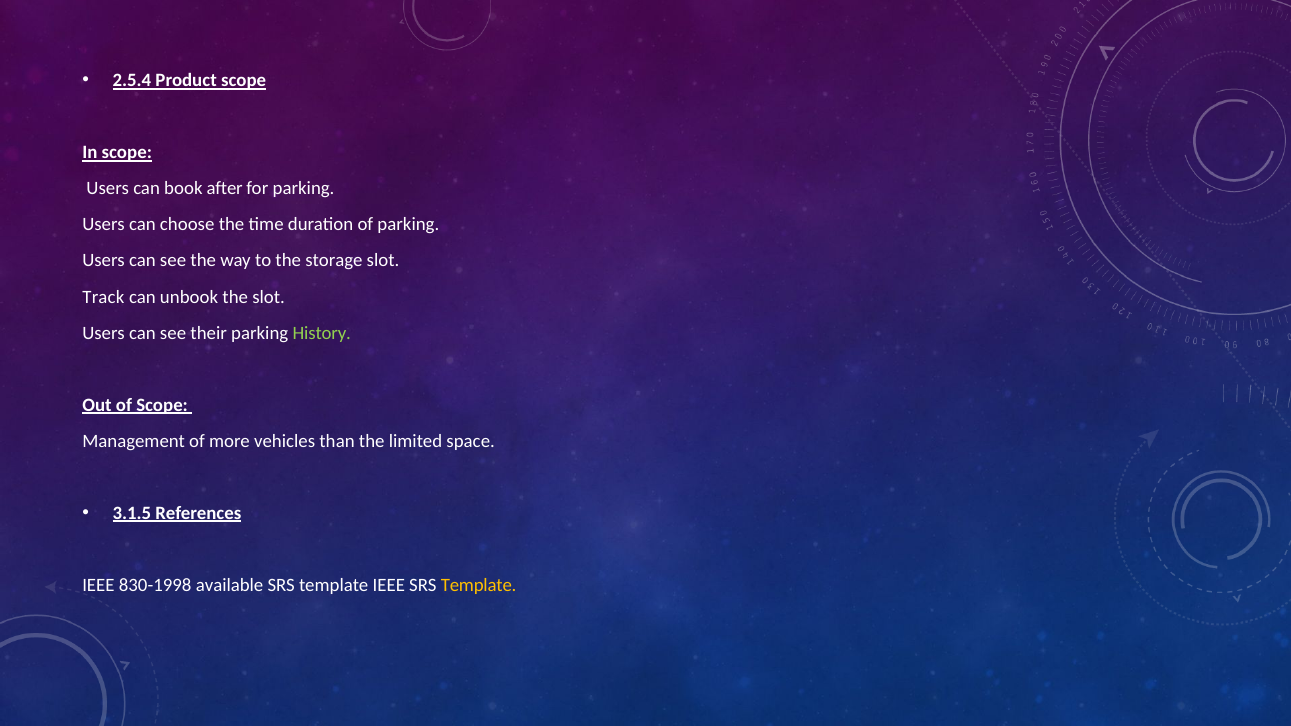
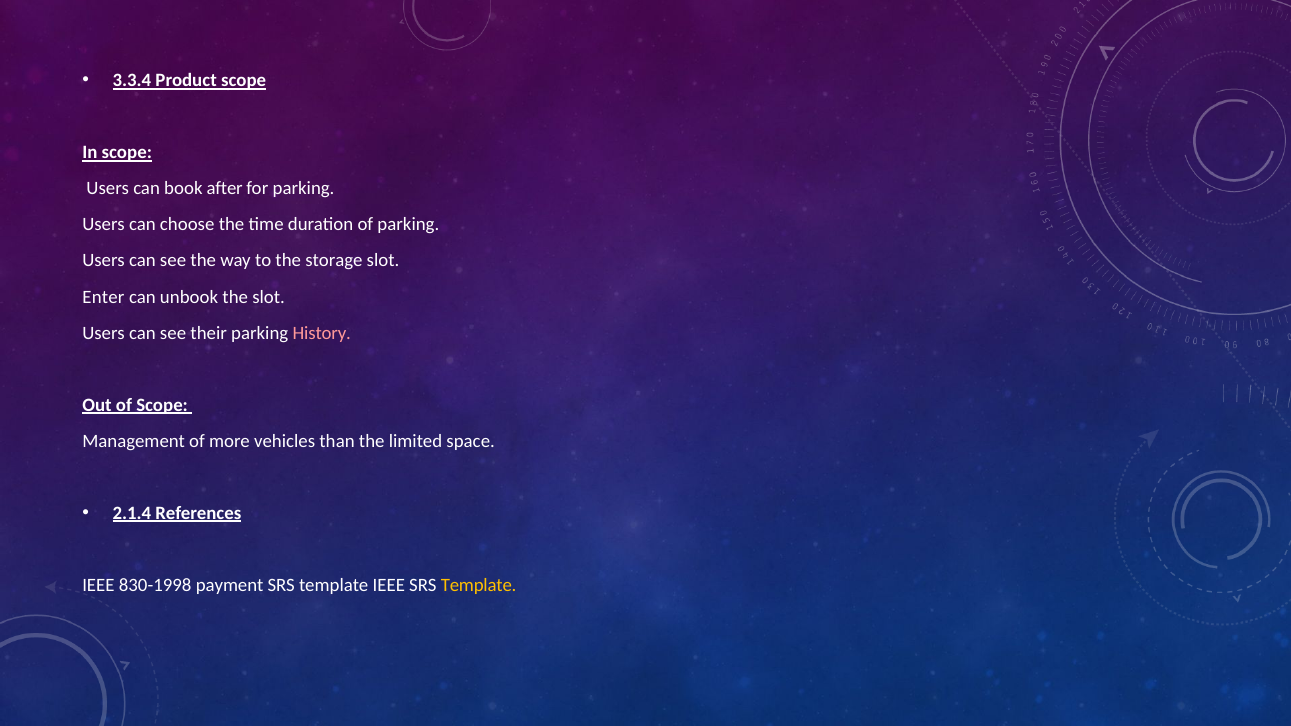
2.5.4: 2.5.4 -> 3.3.4 (132, 81)
Track: Track -> Enter (103, 297)
History colour: light green -> pink (322, 333)
3.1.5: 3.1.5 -> 2.1.4 (132, 513)
available: available -> payment (230, 585)
